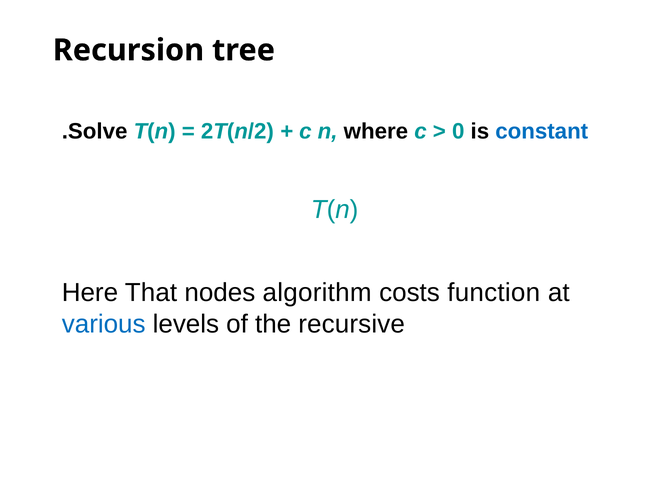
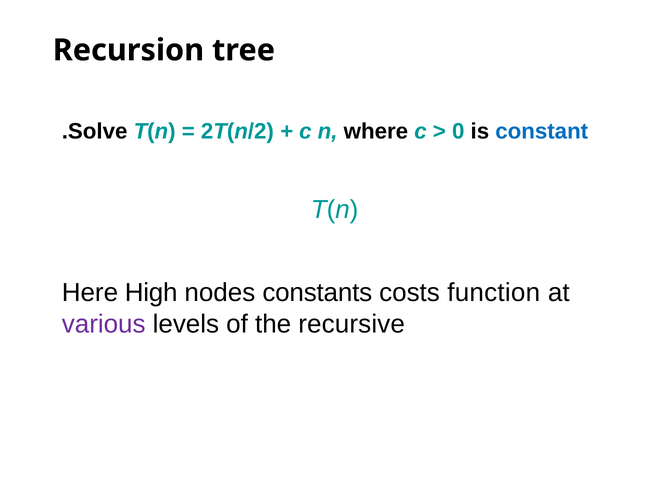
That: That -> High (151, 293)
algorithm: algorithm -> constants (317, 293)
various colour: blue -> purple (104, 324)
